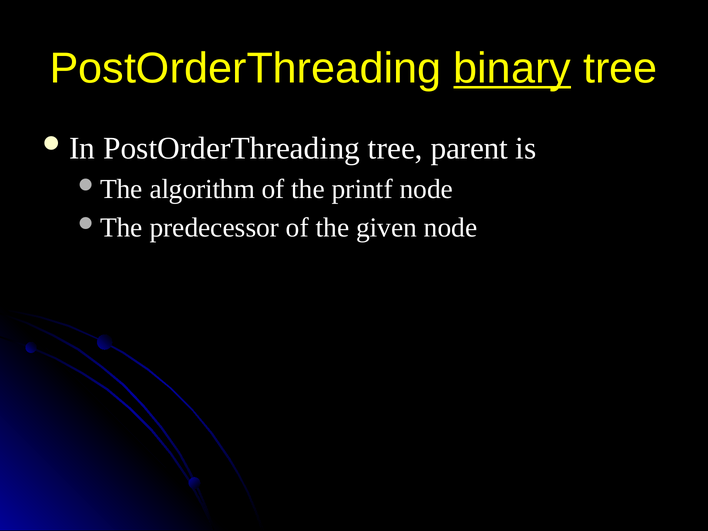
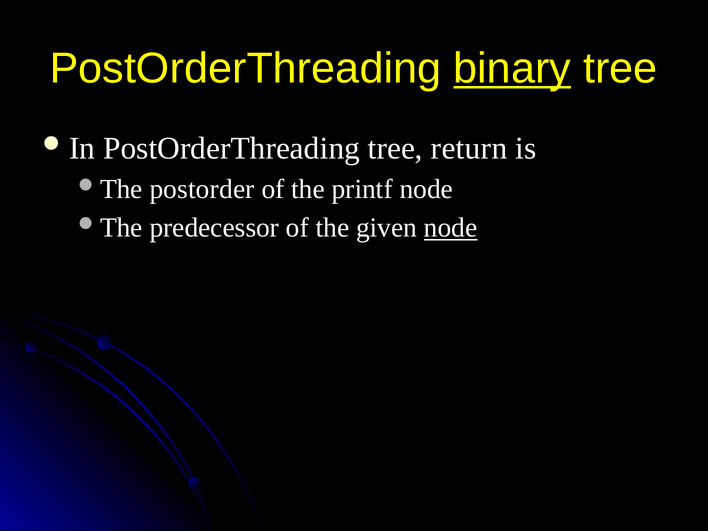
parent: parent -> return (469, 149)
algorithm: algorithm -> postorder (202, 189)
node underline: none -> present (451, 228)
